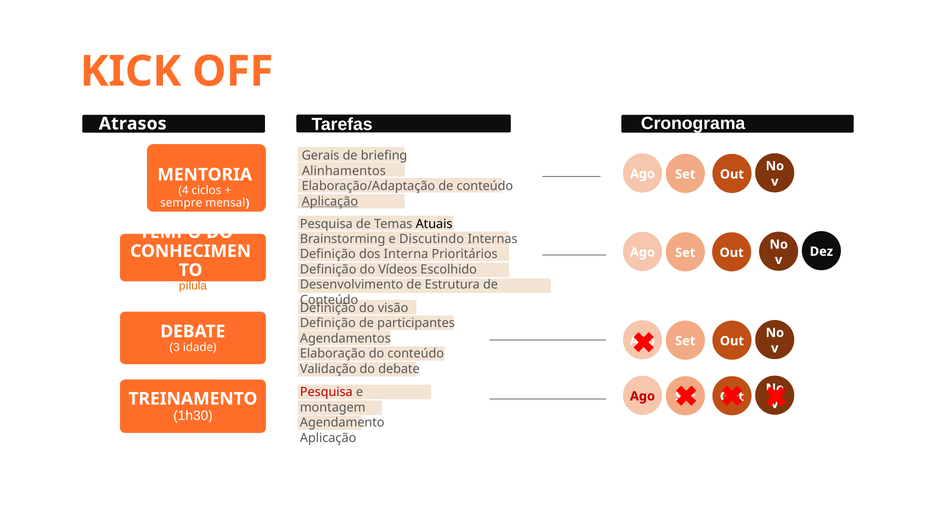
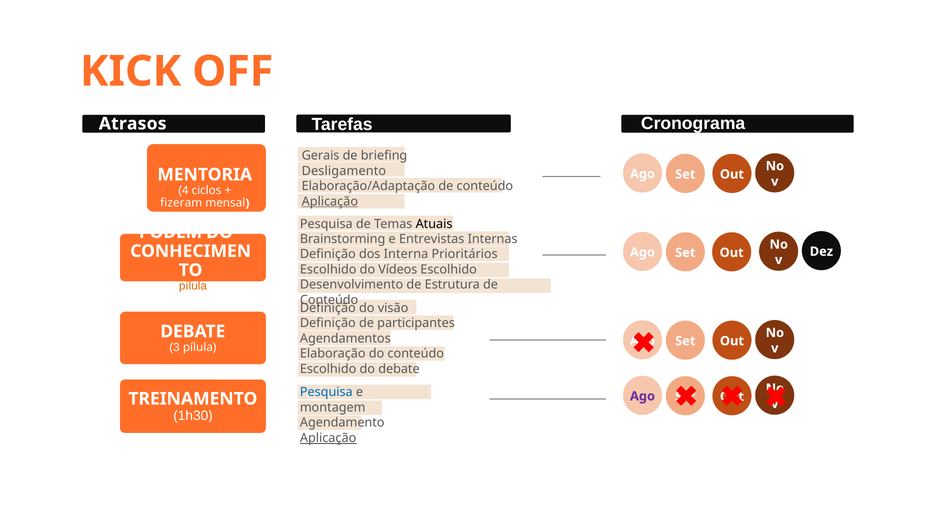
Alinhamentos: Alinhamentos -> Desligamento (344, 171)
sempre: sempre -> fizeram (181, 203)
TEMPO: TEMPO -> PODEM (171, 232)
Discutindo: Discutindo -> Entrevistas (432, 239)
Definição: Definição -> Escolhido (328, 269)
idade: idade -> pílula (200, 347)
Validação: Validação -> Escolhido (328, 369)
Pesquisa colour: red -> blue (326, 392)
Ago colour: red -> purple (642, 396)
Aplicação underline: none -> present (328, 438)
